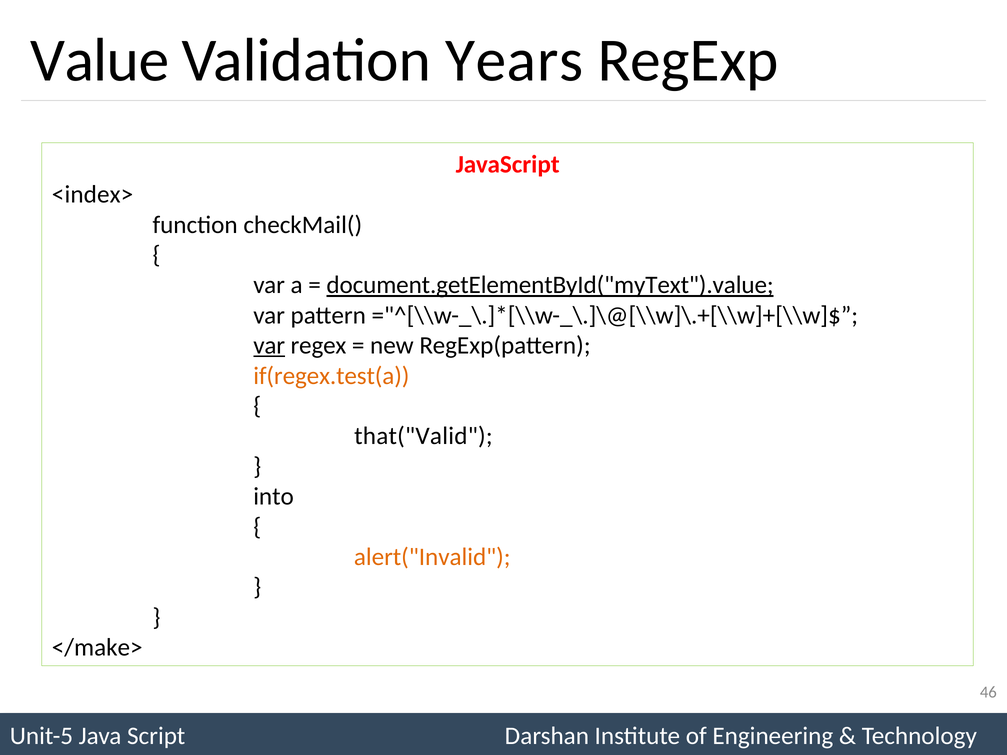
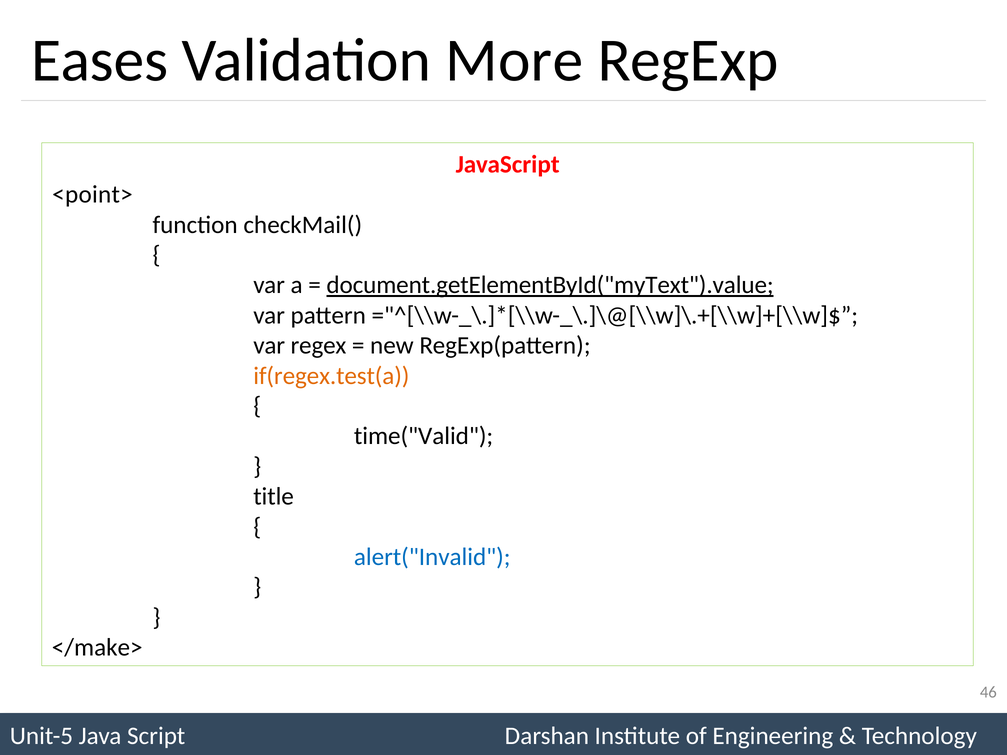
Value: Value -> Eases (100, 60)
Years: Years -> More (514, 60)
<index>: <index> -> <point> (92, 195)
var underline: present -> none (269, 346)
that("Valid: that("Valid -> time("Valid (424, 436)
into: into -> title (274, 497)
alert("Invalid colour: orange -> blue (432, 557)
